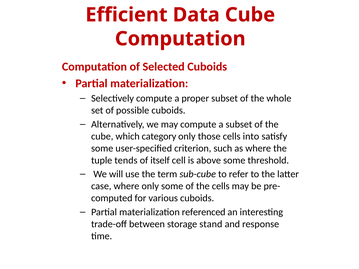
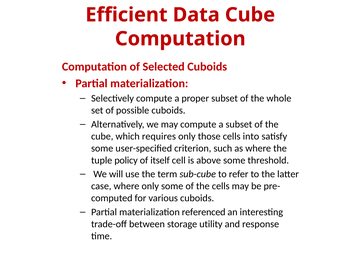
category: category -> requires (159, 136)
tends: tends -> policy (126, 160)
stand: stand -> utility (211, 224)
